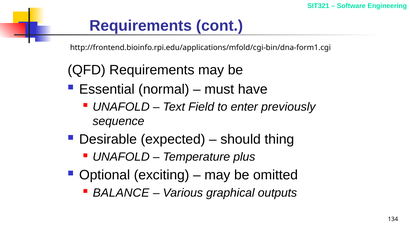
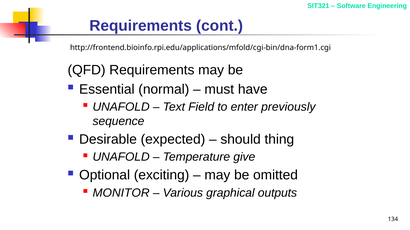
plus: plus -> give (244, 157)
BALANCE: BALANCE -> MONITOR (121, 193)
